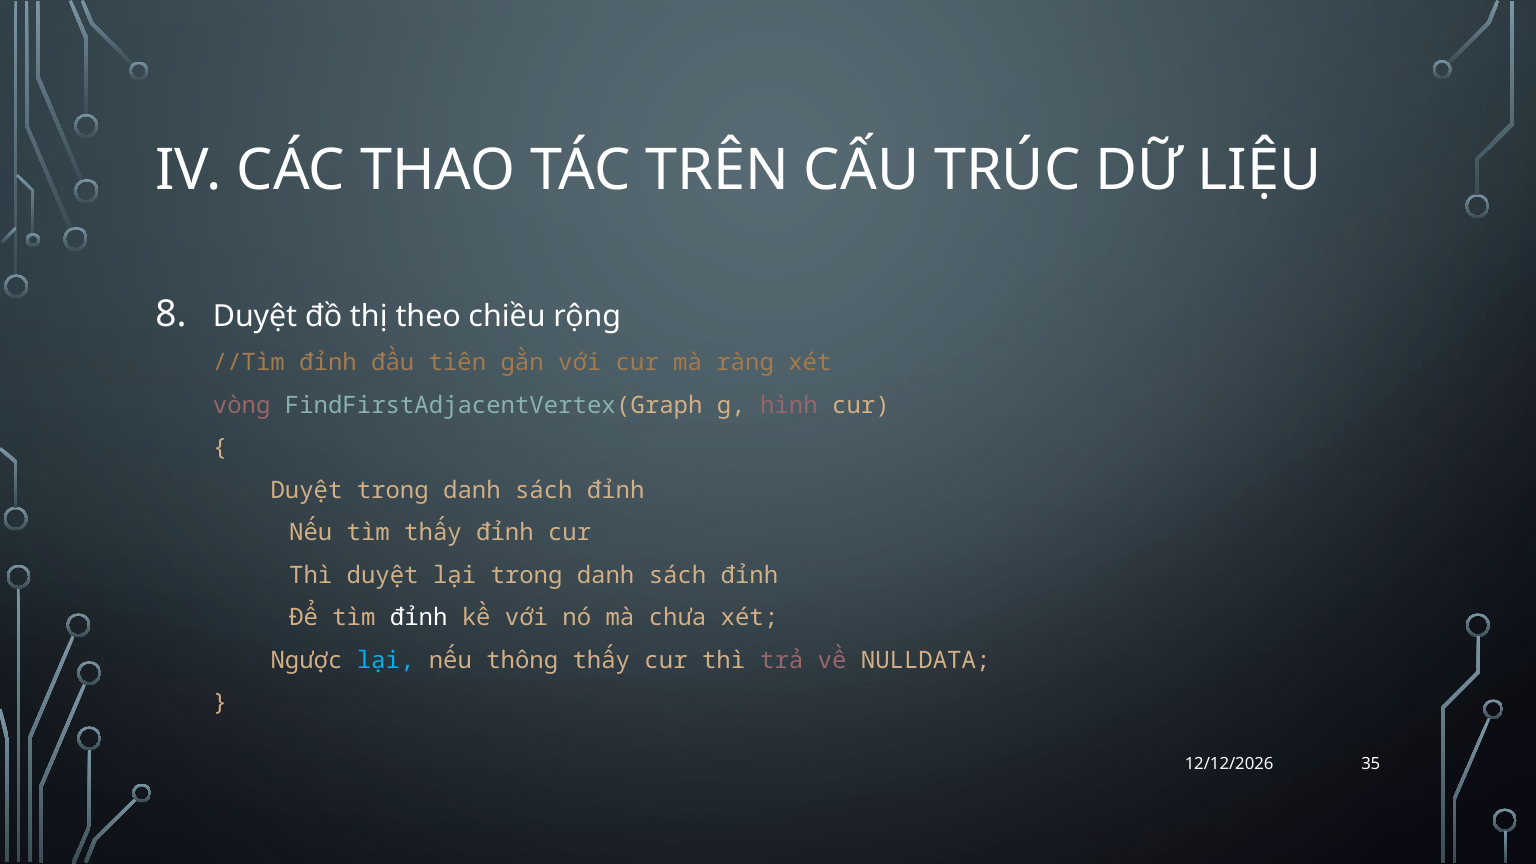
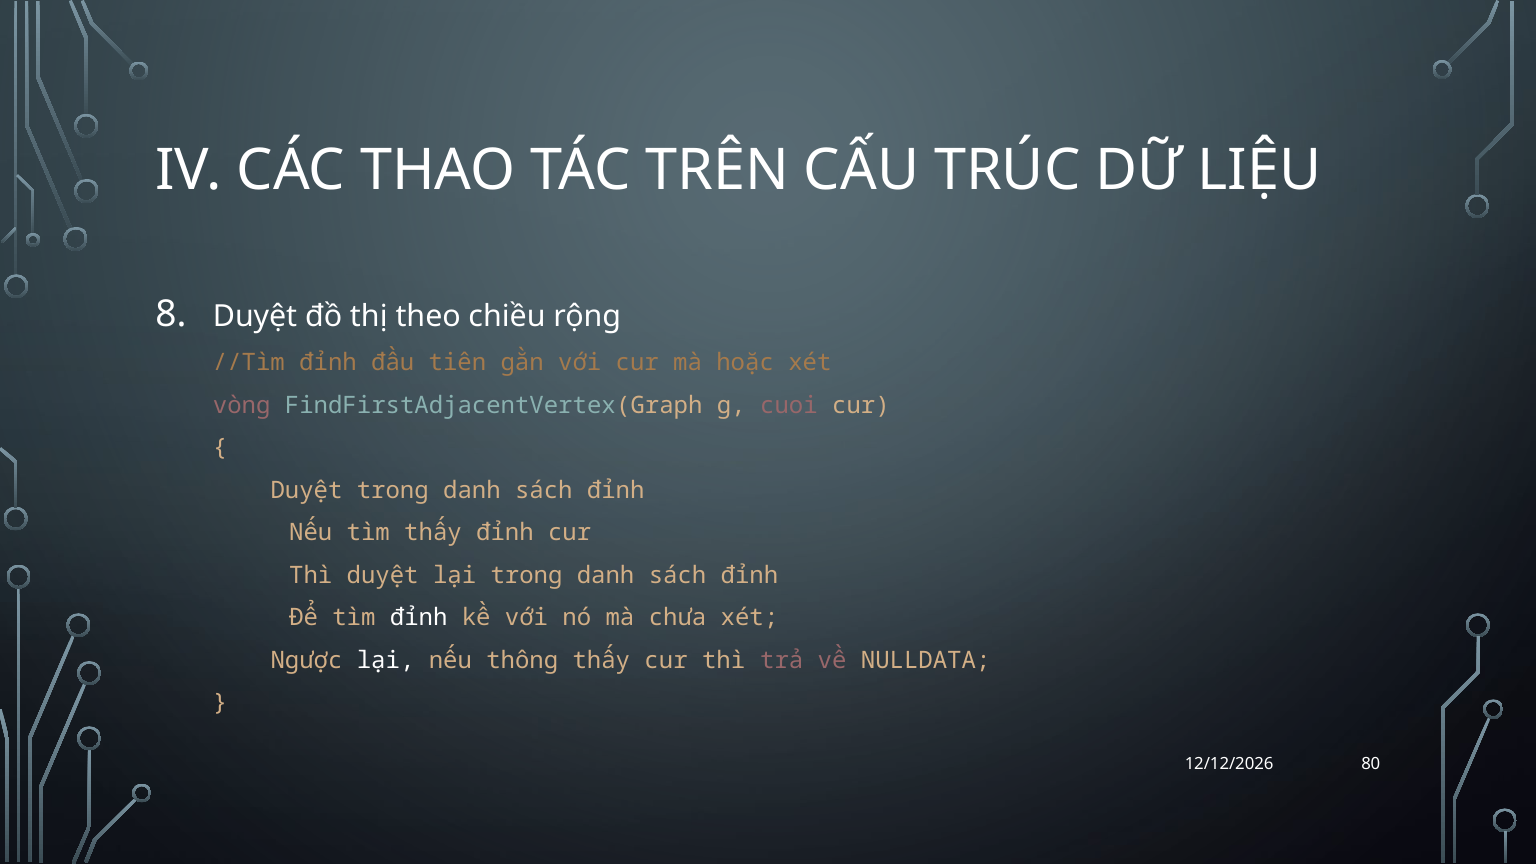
ràng: ràng -> hoặc (745, 363)
hình: hình -> cuoi (789, 405)
lại colour: light blue -> white (386, 661)
35: 35 -> 80 (1371, 764)
